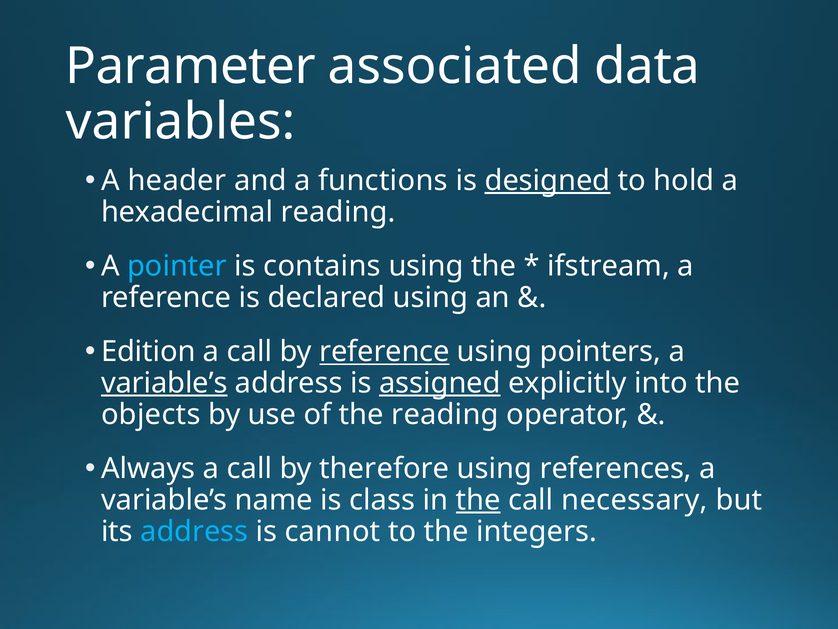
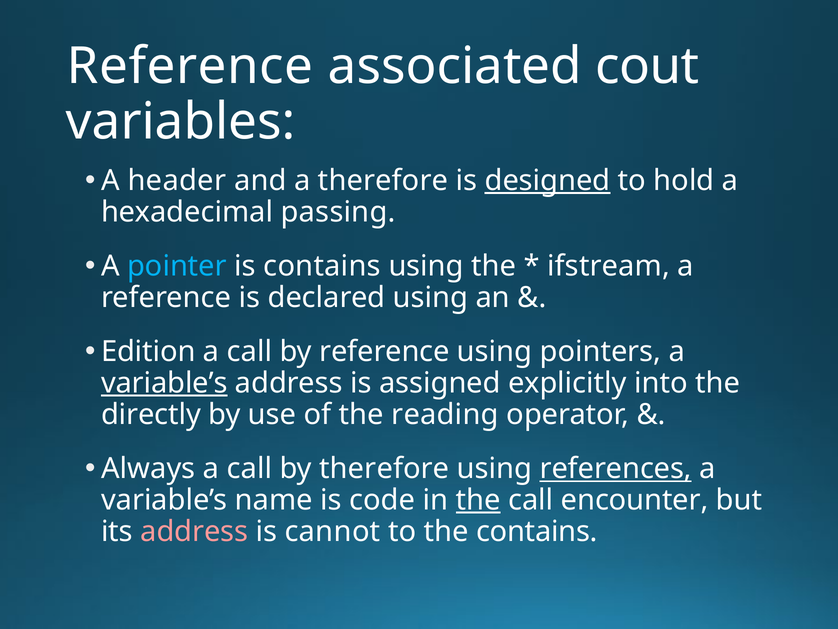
Parameter: Parameter -> Reference (190, 66)
data: data -> cout (647, 66)
a functions: functions -> therefore (383, 180)
hexadecimal reading: reading -> passing (338, 212)
reference underline: present -> none (384, 351)
assigned underline: present -> none (440, 383)
objects: objects -> directly (151, 414)
references underline: none -> present (616, 468)
class: class -> code (382, 500)
necessary: necessary -> encounter (635, 500)
address colour: light blue -> pink (194, 531)
the integers: integers -> contains (537, 531)
